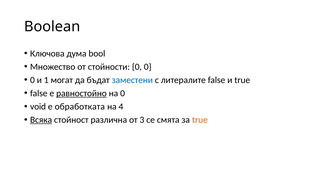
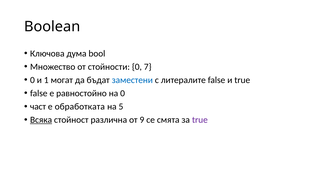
0 0: 0 -> 7 (148, 67)
равностойно underline: present -> none (81, 93)
void: void -> част (38, 107)
4: 4 -> 5 (121, 107)
3: 3 -> 9 (142, 120)
true colour: orange -> purple (200, 120)
